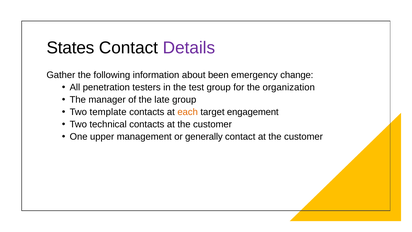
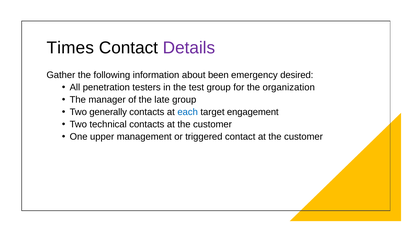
States: States -> Times (70, 48)
change: change -> desired (297, 75)
template: template -> generally (108, 112)
each colour: orange -> blue (188, 112)
generally: generally -> triggered (204, 137)
